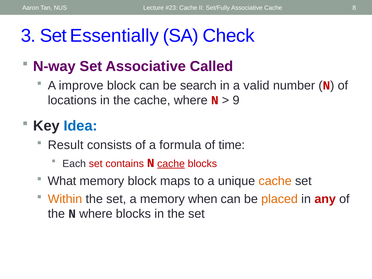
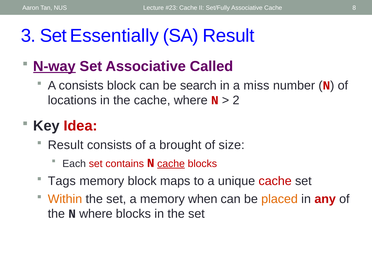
SA Check: Check -> Result (229, 36)
N-way underline: none -> present (54, 66)
A improve: improve -> consists (81, 85)
valid: valid -> miss (256, 85)
9: 9 -> 2 (236, 100)
Idea colour: blue -> red (81, 126)
formula: formula -> brought (180, 145)
time: time -> size (232, 145)
What: What -> Tags (62, 181)
cache colour: orange -> red (275, 181)
